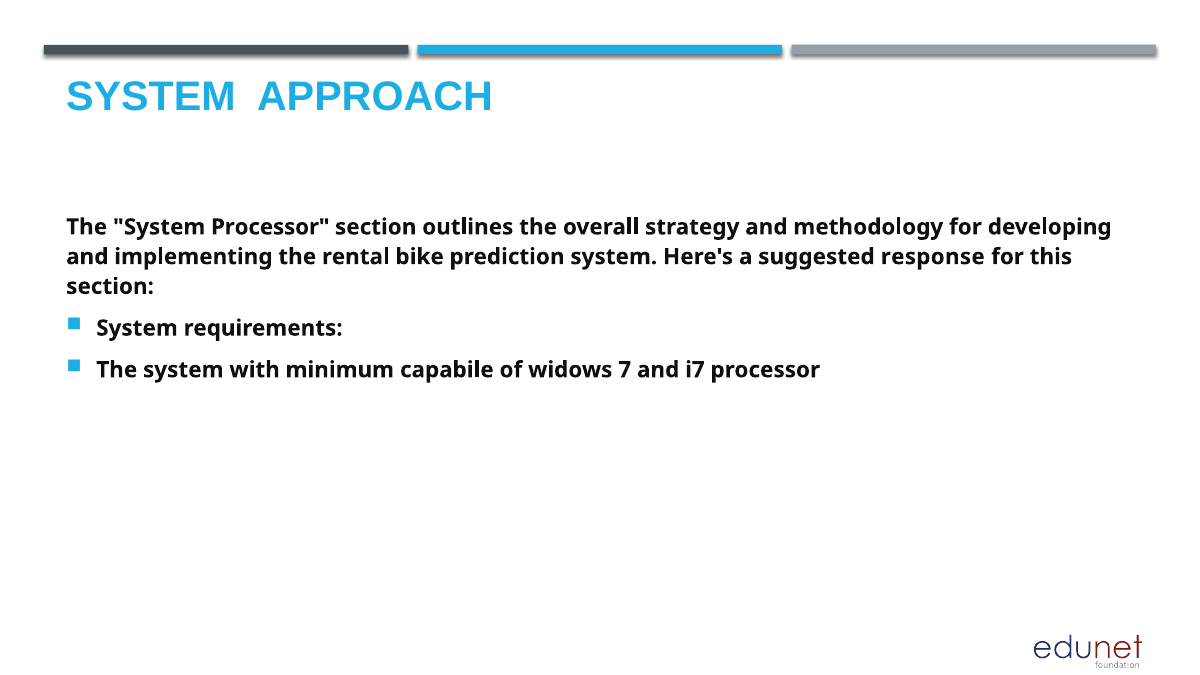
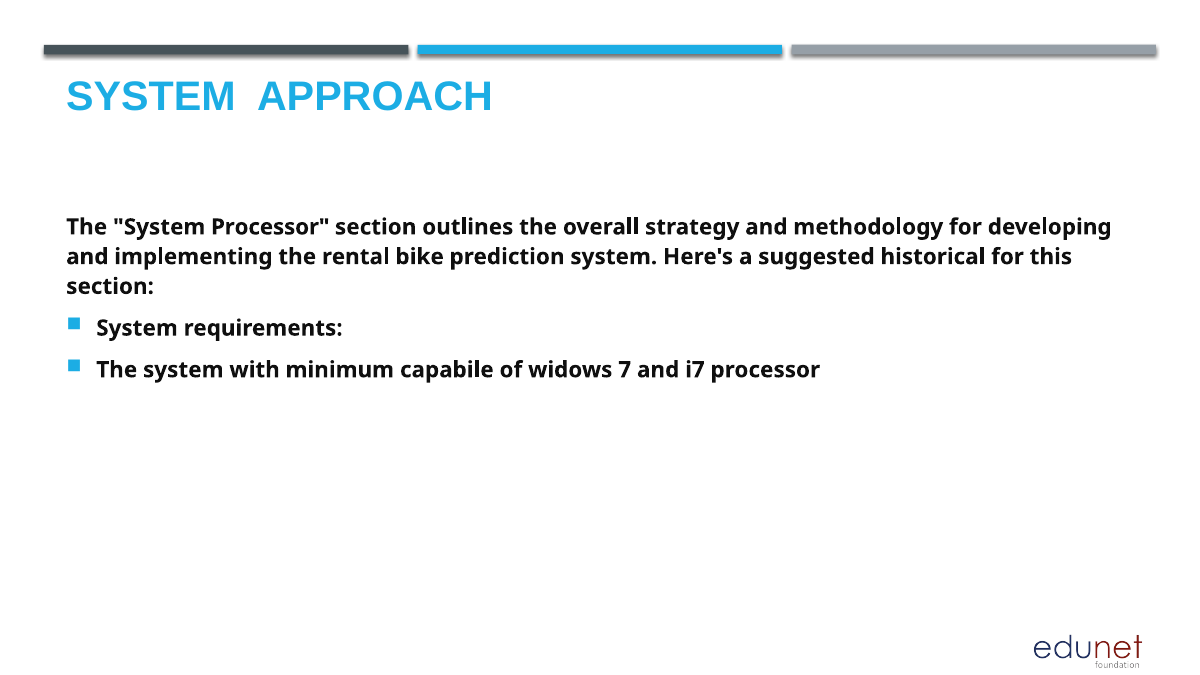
response: response -> historical (933, 257)
